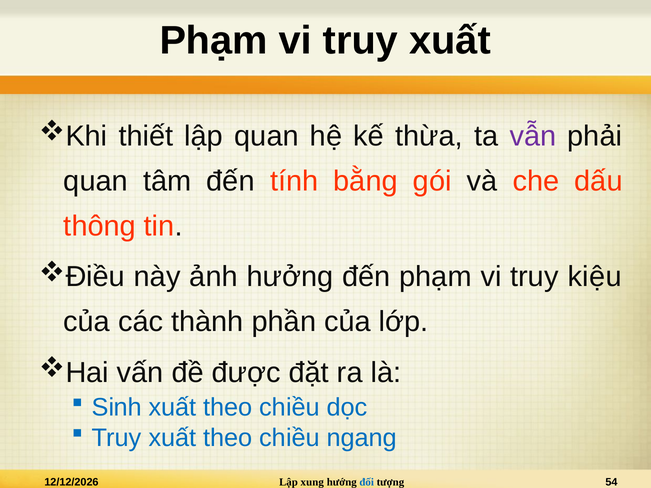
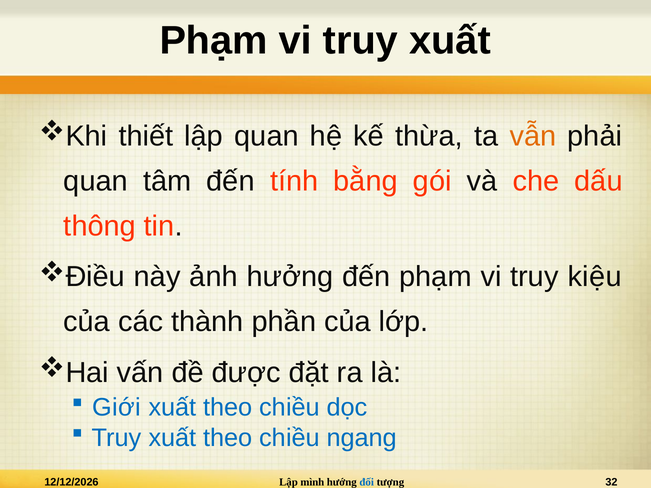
vẫn colour: purple -> orange (533, 136)
Sinh: Sinh -> Giới (117, 408)
xung: xung -> mình (312, 482)
54: 54 -> 32 (611, 482)
